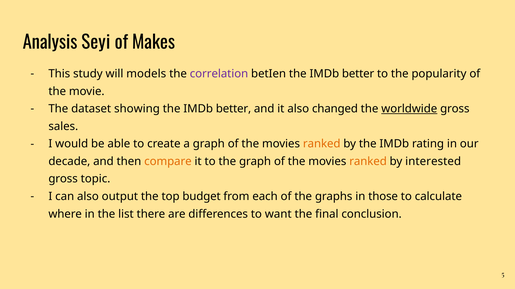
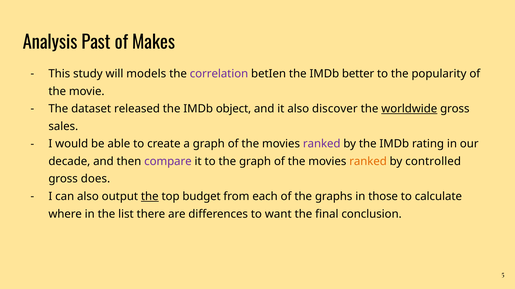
Seyi: Seyi -> Past (96, 43)
showing: showing -> released (137, 109)
better: better -> object (234, 109)
changed: changed -> discover (335, 109)
ranked colour: orange -> purple (322, 144)
compare colour: orange -> purple (168, 162)
interested: interested -> controlled (433, 162)
topic: topic -> does (95, 179)
the underline: none -> present (150, 197)
